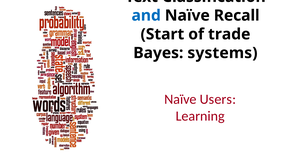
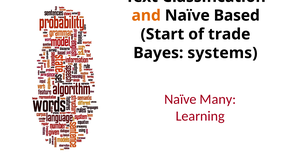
and colour: blue -> orange (146, 15)
Recall: Recall -> Based (237, 15)
Users: Users -> Many (218, 99)
